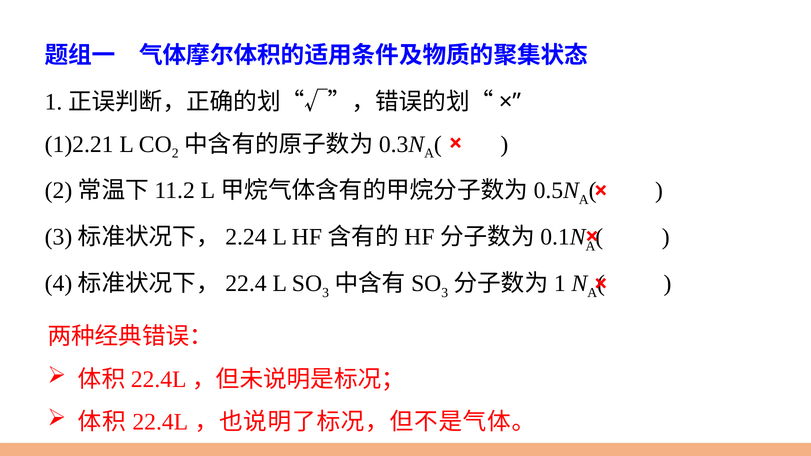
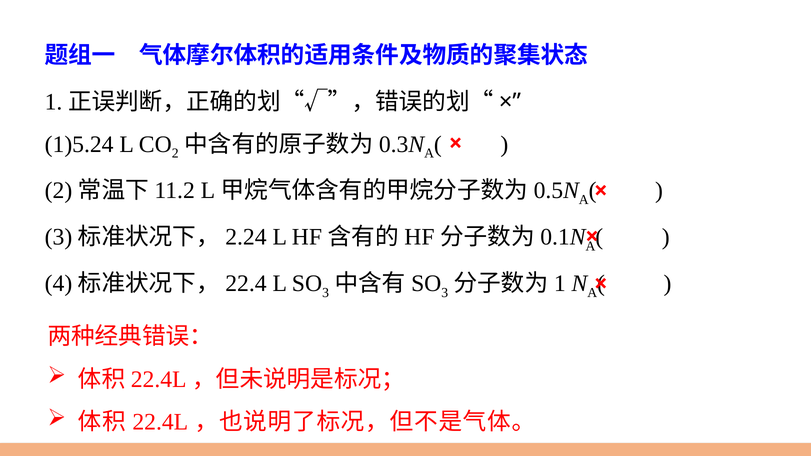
1)2.21: 1)2.21 -> 1)5.24 (79, 144)
